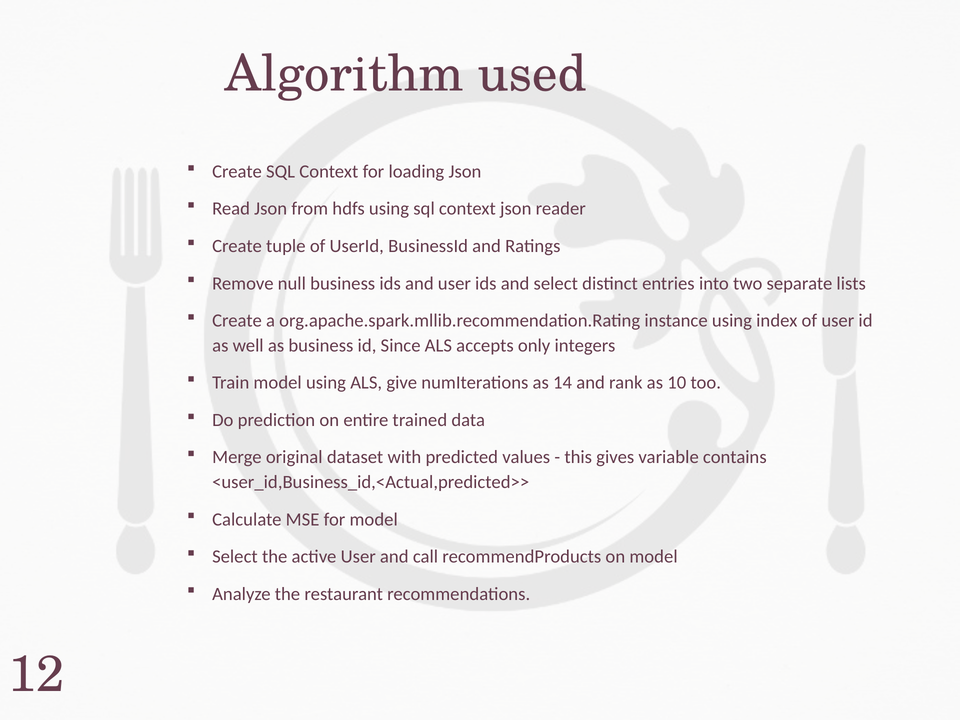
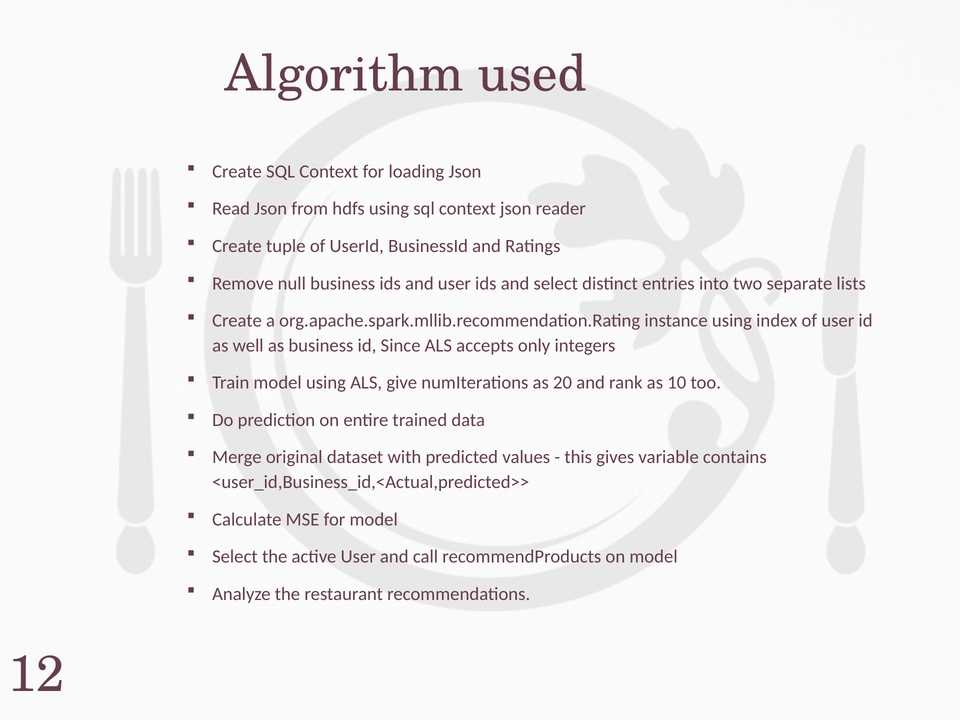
14: 14 -> 20 (562, 383)
